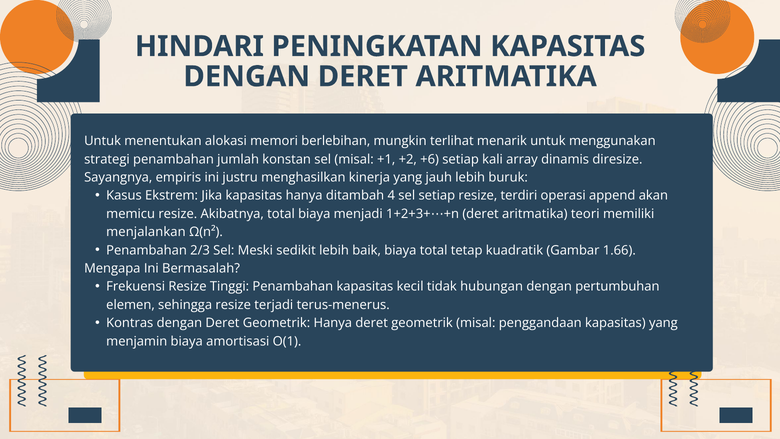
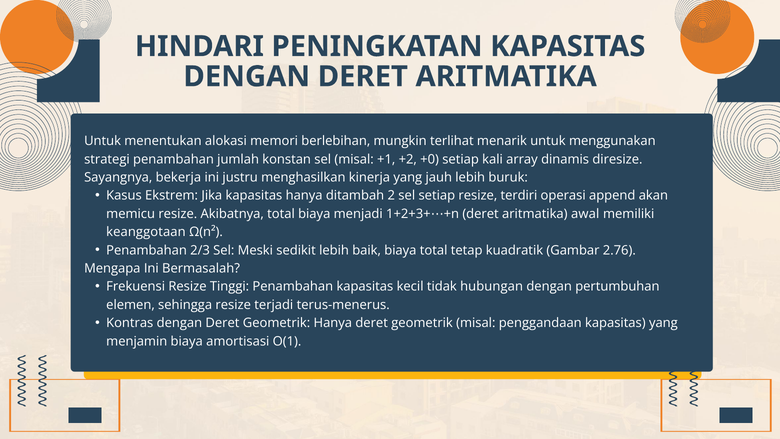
+6: +6 -> +0 (430, 159)
empiris: empiris -> bekerja (178, 177)
4: 4 -> 2 (391, 196)
teori: teori -> awal (585, 214)
menjalankan: menjalankan -> keanggotaan (146, 232)
1.66: 1.66 -> 2.76 (619, 250)
